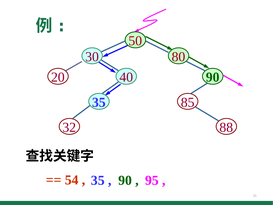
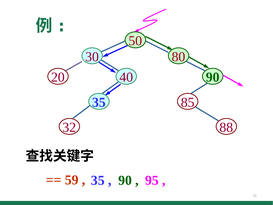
54: 54 -> 59 (72, 180)
